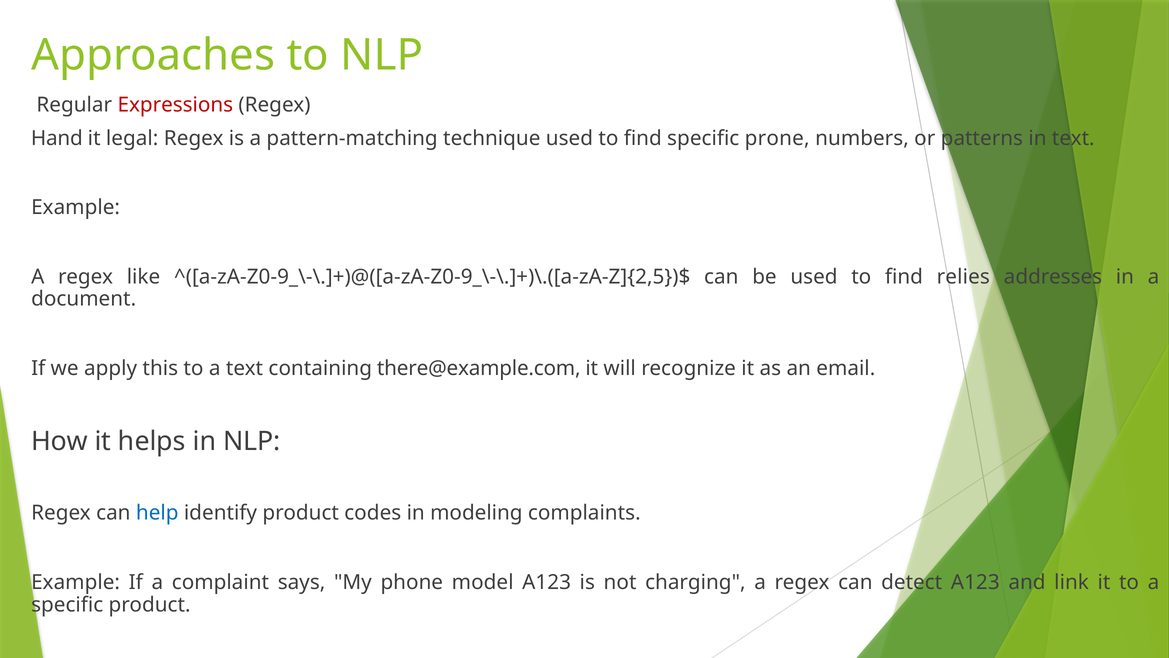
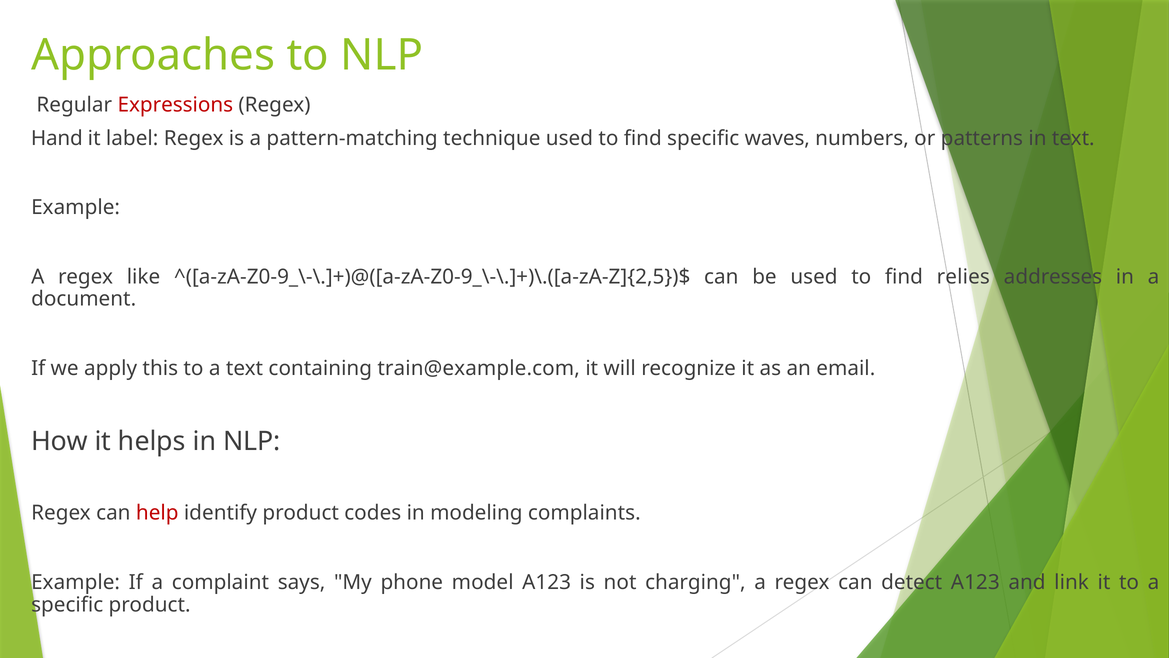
legal: legal -> label (132, 138)
prone: prone -> waves (777, 138)
there@example.com: there@example.com -> train@example.com (479, 368)
help colour: blue -> red (157, 513)
